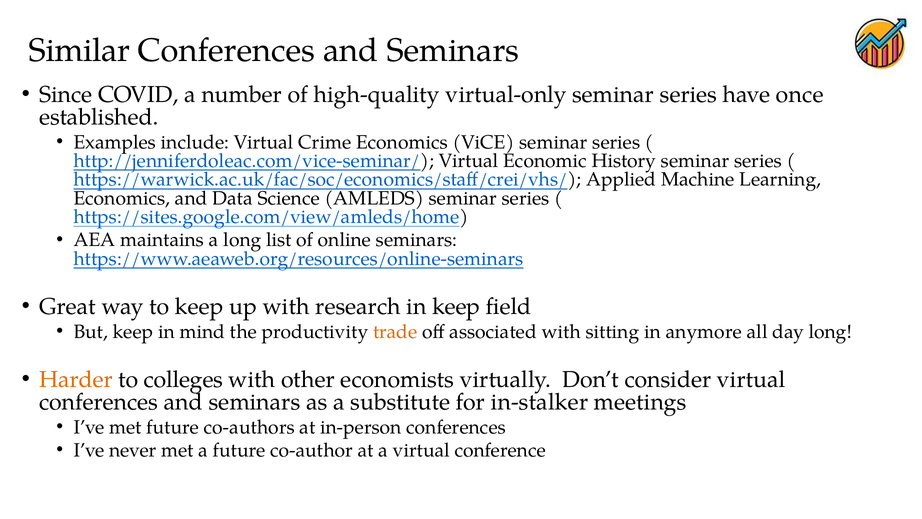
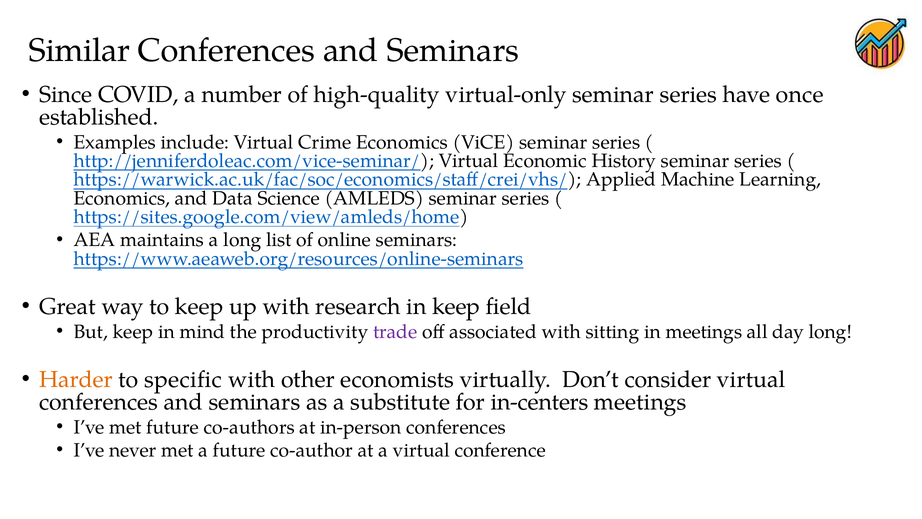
trade colour: orange -> purple (395, 332)
in anymore: anymore -> meetings (704, 332)
colleges: colleges -> specific (183, 380)
in-stalker: in-stalker -> in-centers (540, 402)
